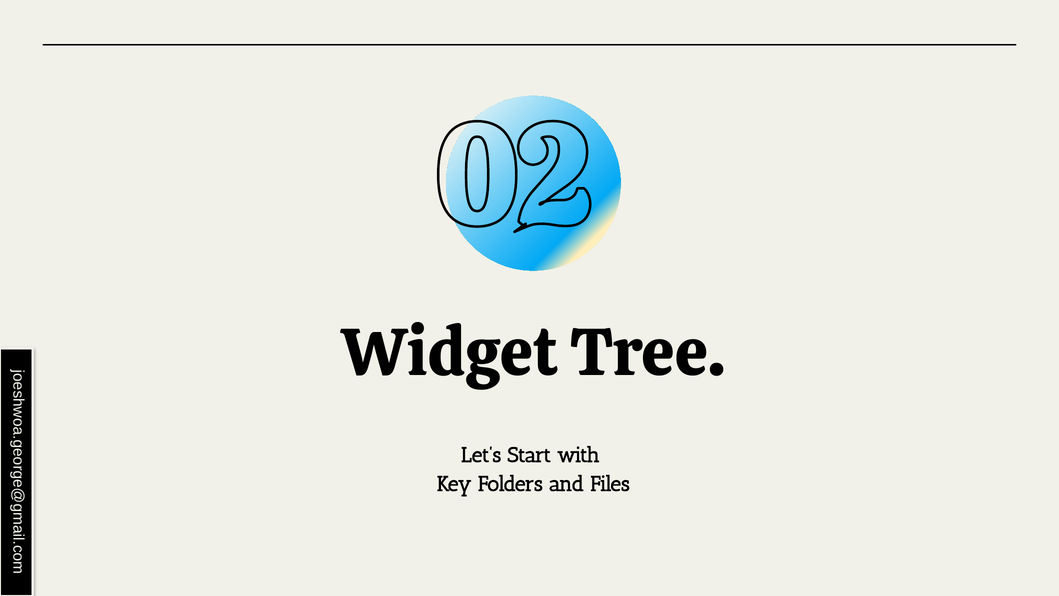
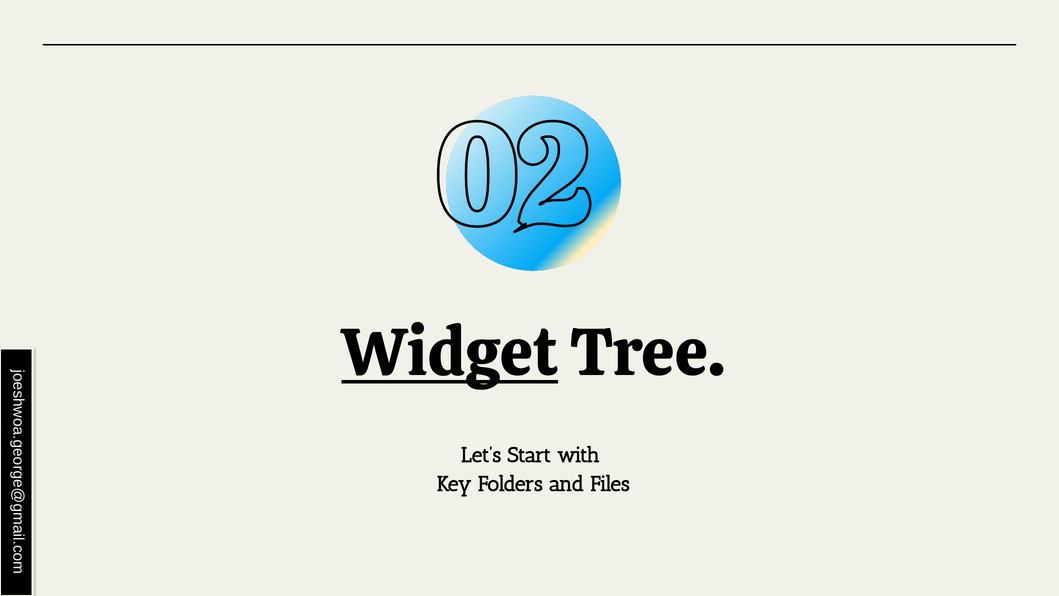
Widget underline: none -> present (450, 353)
